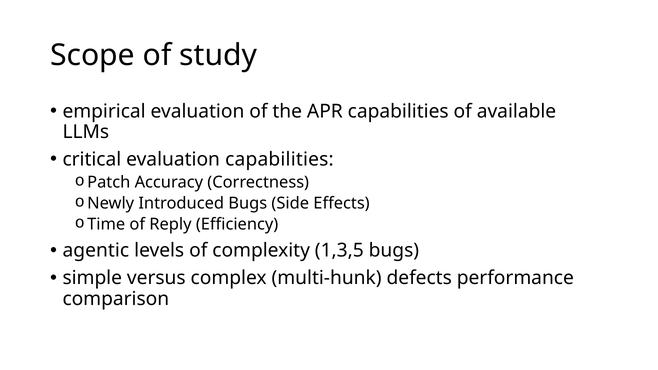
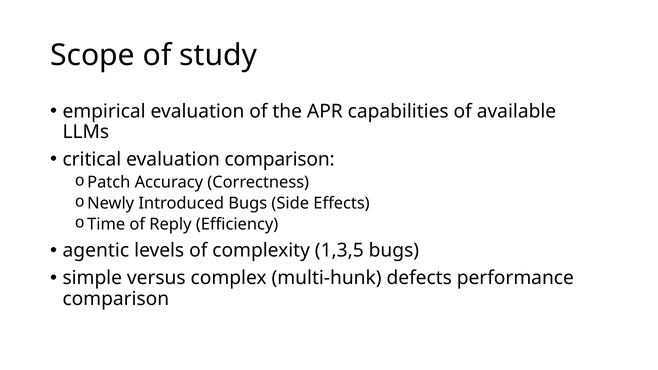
evaluation capabilities: capabilities -> comparison (280, 159)
